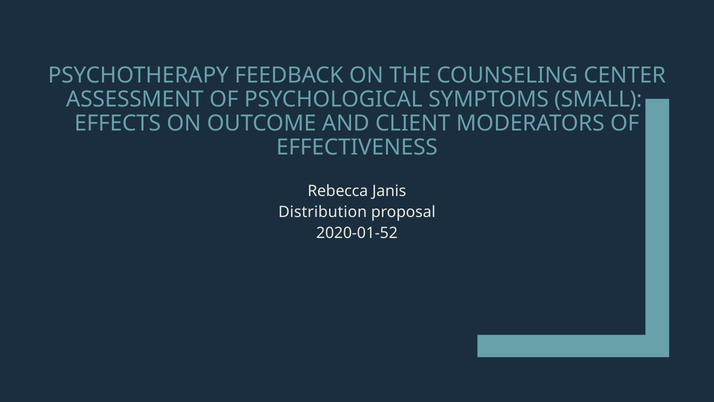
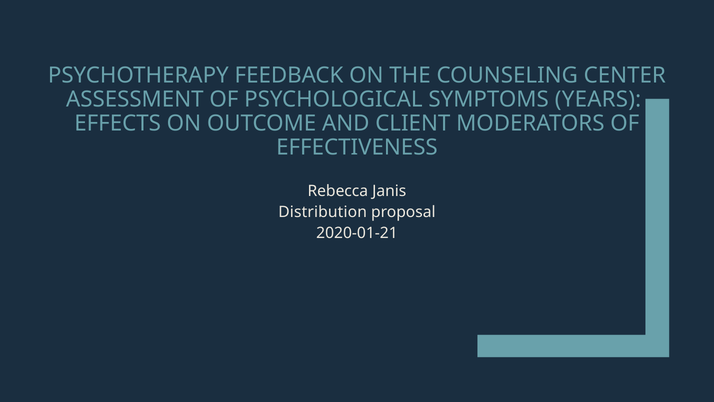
SMALL: SMALL -> YEARS (598, 99)
2020-01-52: 2020-01-52 -> 2020-01-21 (357, 233)
